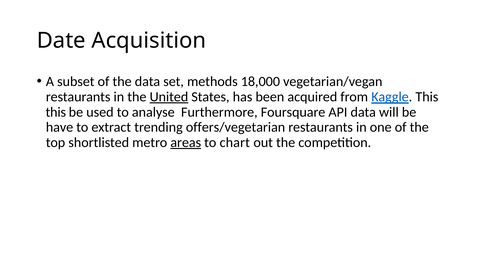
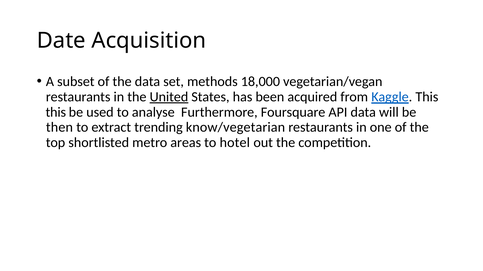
have: have -> then (59, 128)
offers/vegetarian: offers/vegetarian -> know/vegetarian (235, 128)
areas underline: present -> none (186, 143)
chart: chart -> hotel (235, 143)
